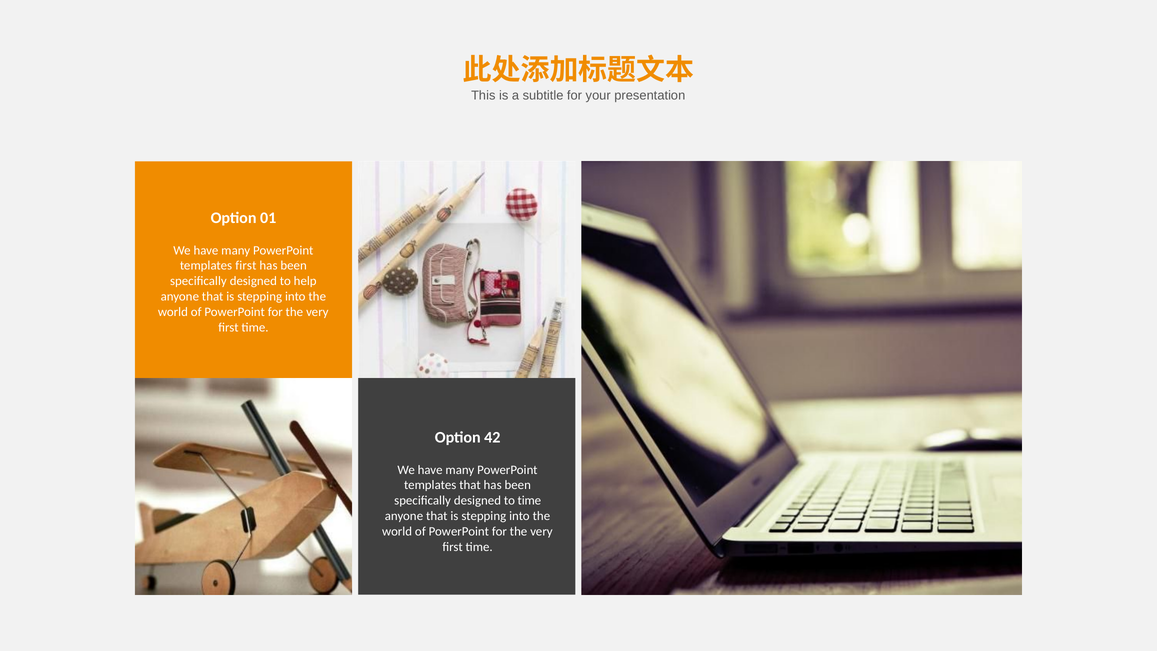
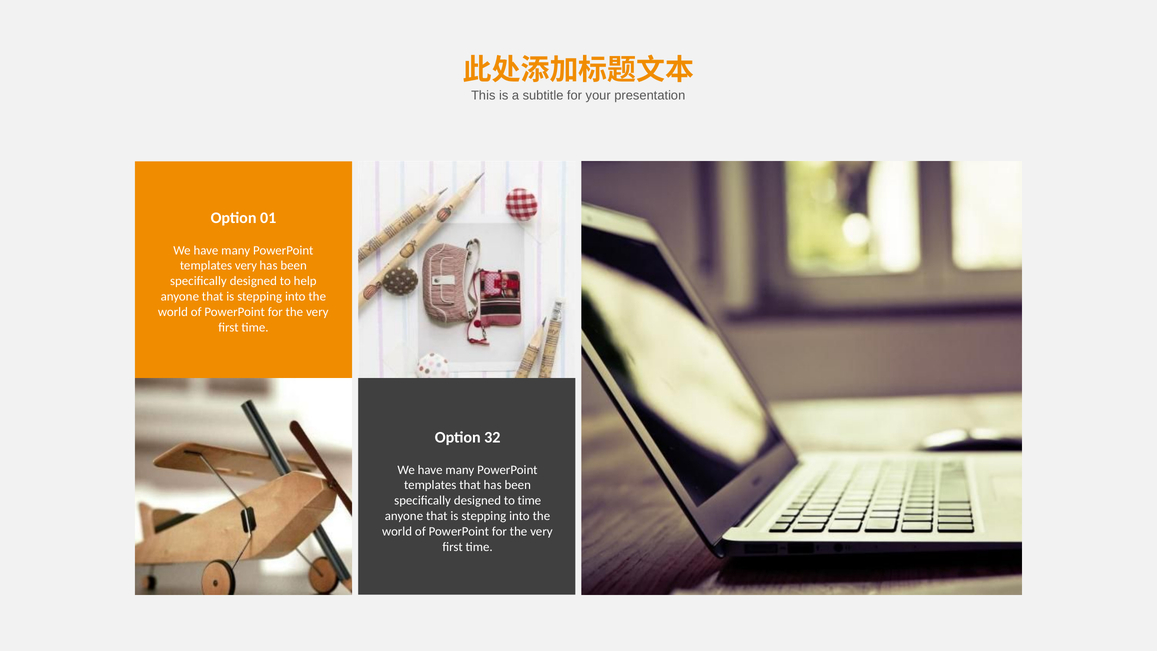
templates first: first -> very (246, 266)
42: 42 -> 32 (492, 437)
